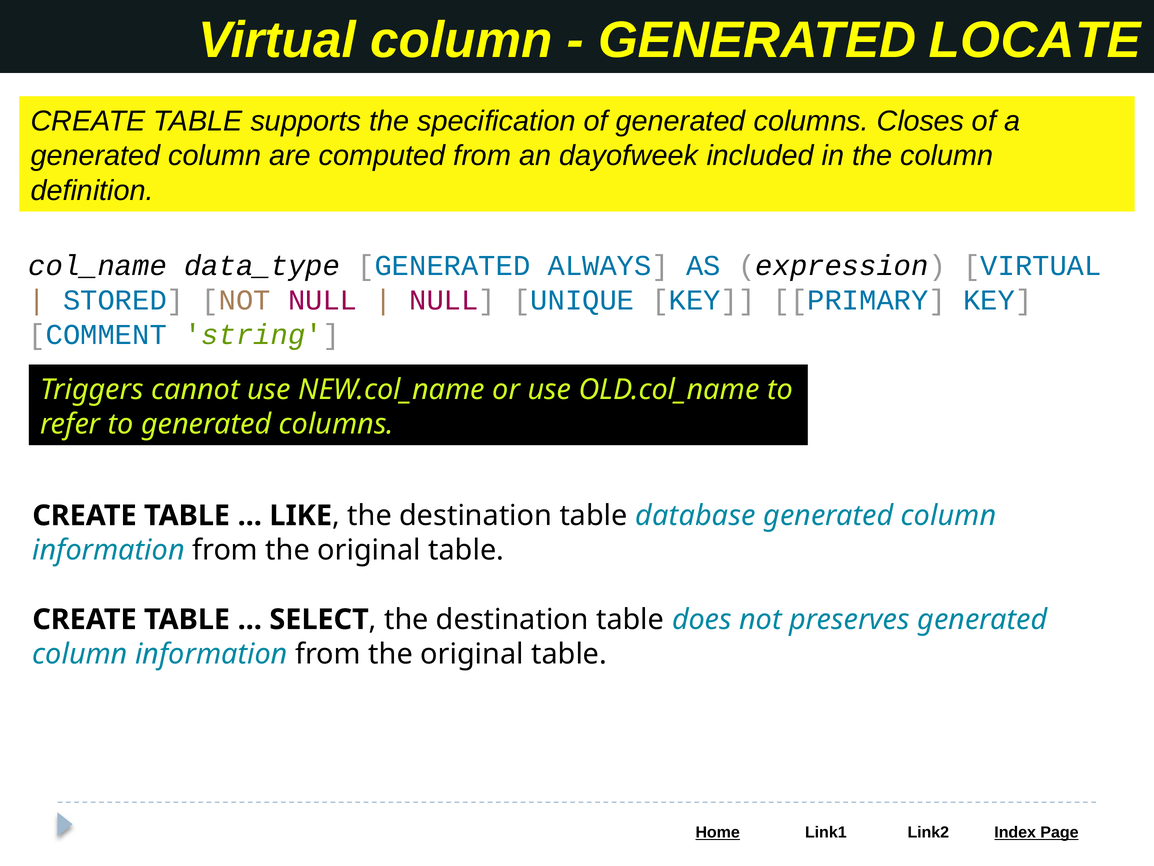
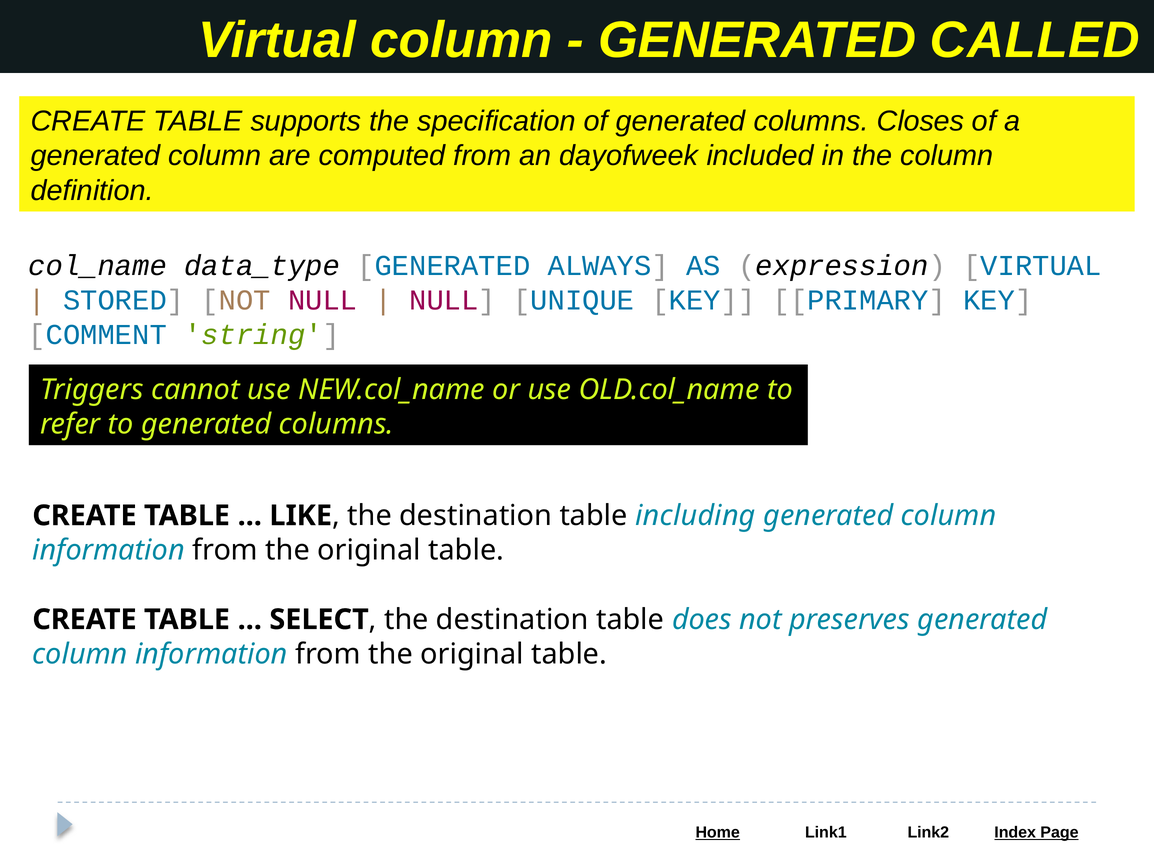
LOCATE: LOCATE -> CALLED (1035, 40)
database: database -> including (695, 515)
